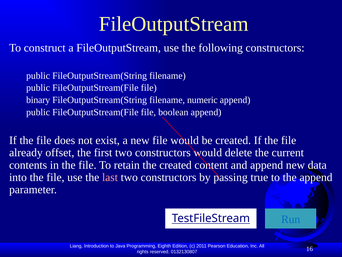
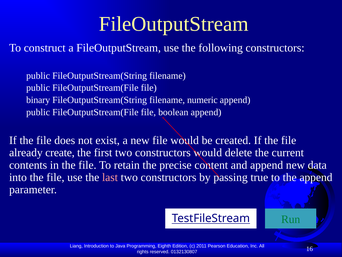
offset: offset -> create (60, 152)
the created: created -> precise (175, 165)
Run colour: blue -> green (291, 219)
